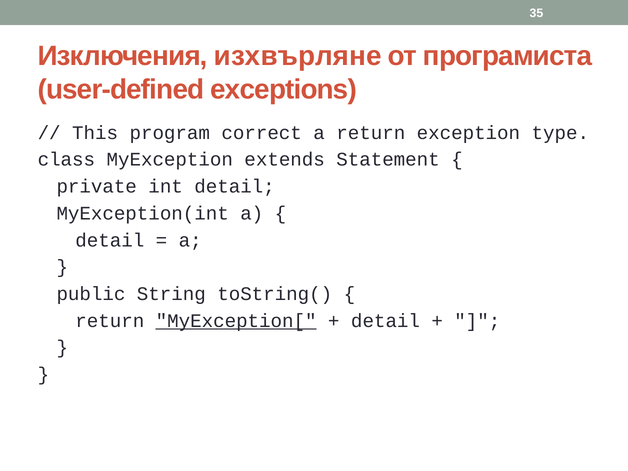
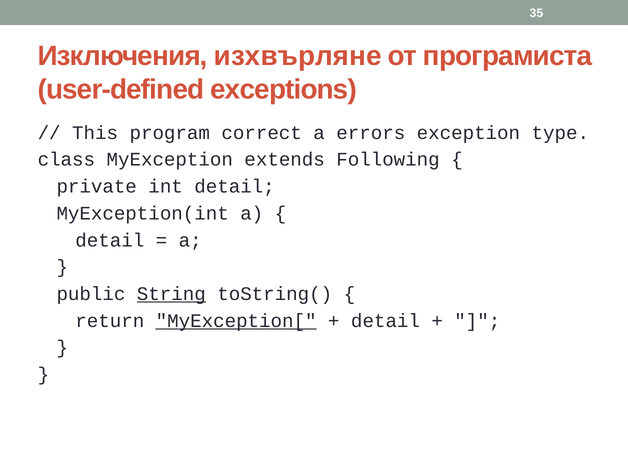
a return: return -> errors (371, 133)
Statement: Statement -> Following (388, 160)
String underline: none -> present (171, 294)
